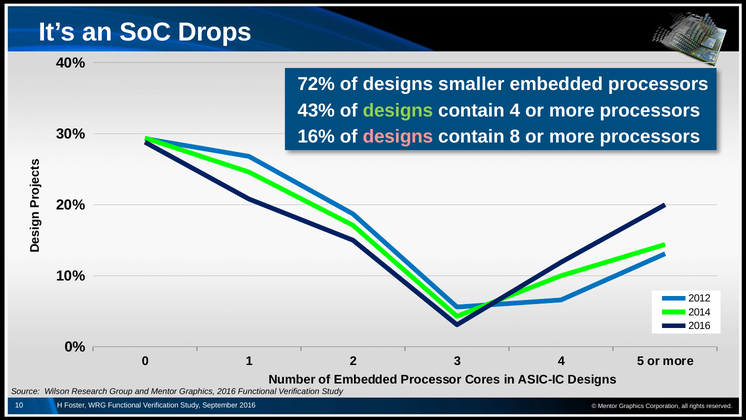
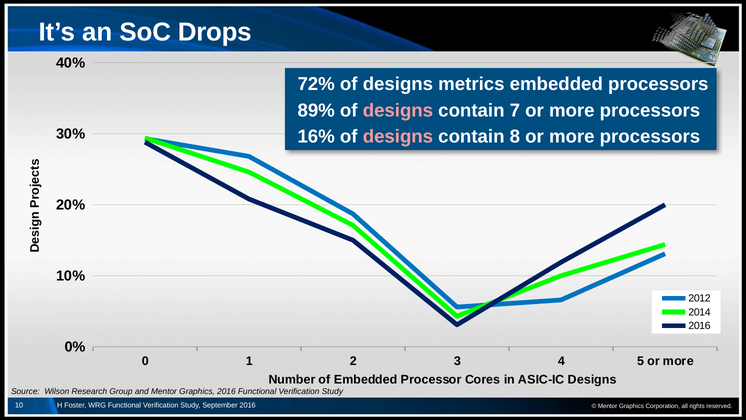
smaller: smaller -> metrics (471, 84)
43%: 43% -> 89% (316, 110)
designs colour: light green -> pink (398, 110)
contain 4: 4 -> 7 (515, 110)
